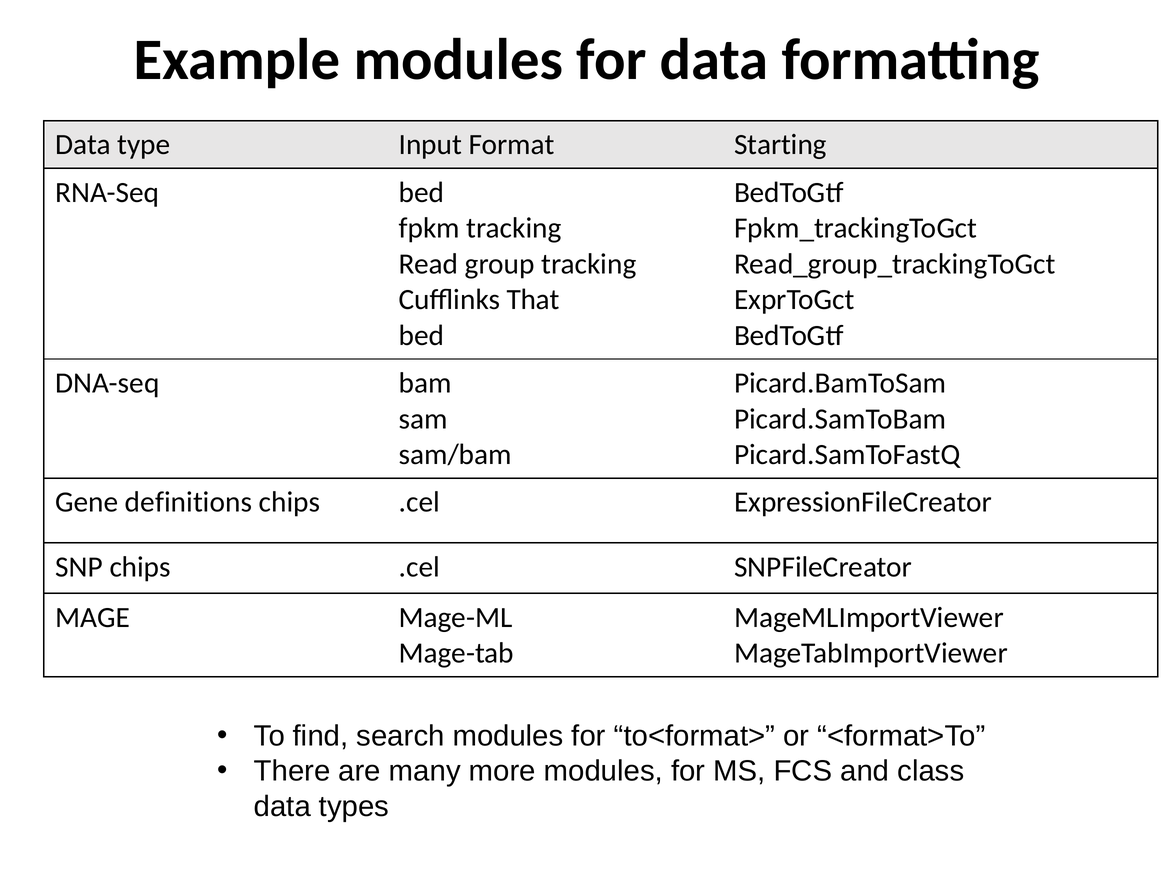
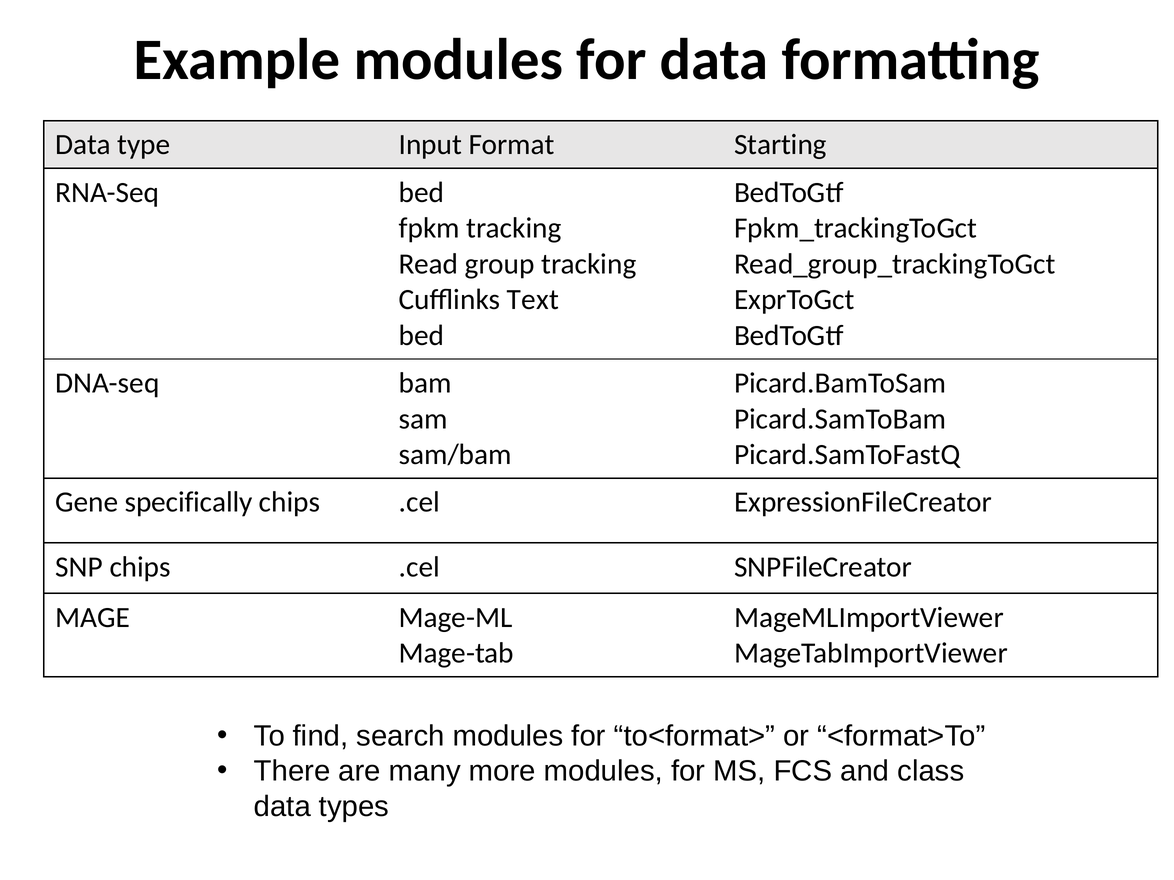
That: That -> Text (533, 300)
definitions: definitions -> specifically (189, 503)
